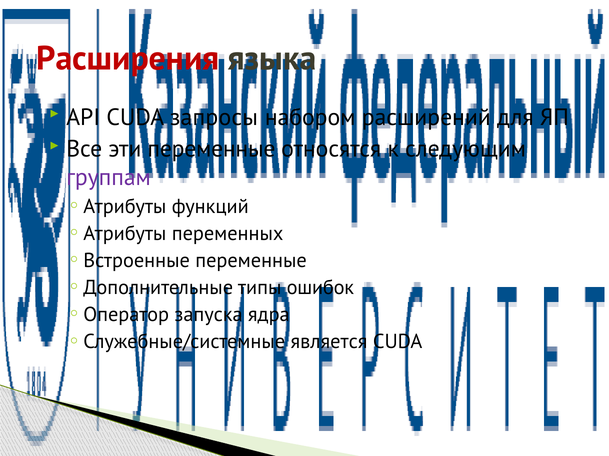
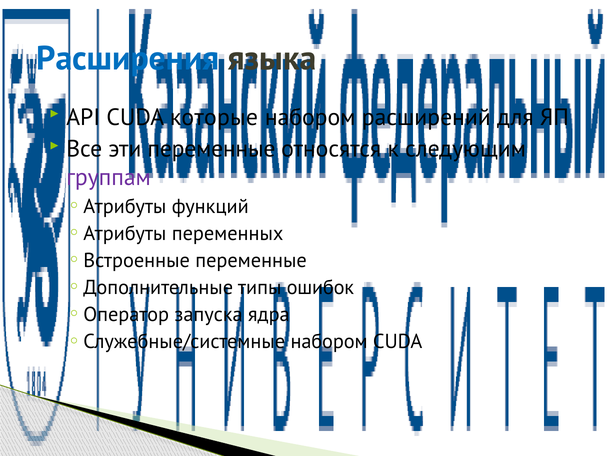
Расширения colour: red -> blue (128, 59)
запросы: запросы -> которые (214, 118)
является: является -> набором (329, 342)
